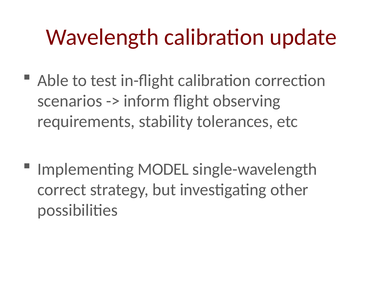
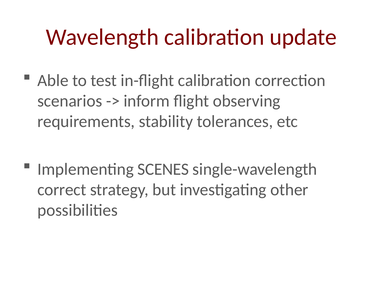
MODEL: MODEL -> SCENES (163, 169)
